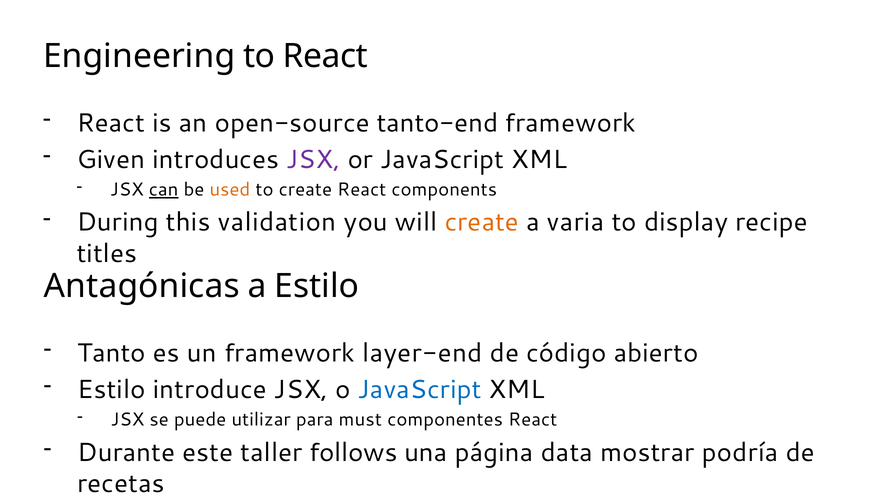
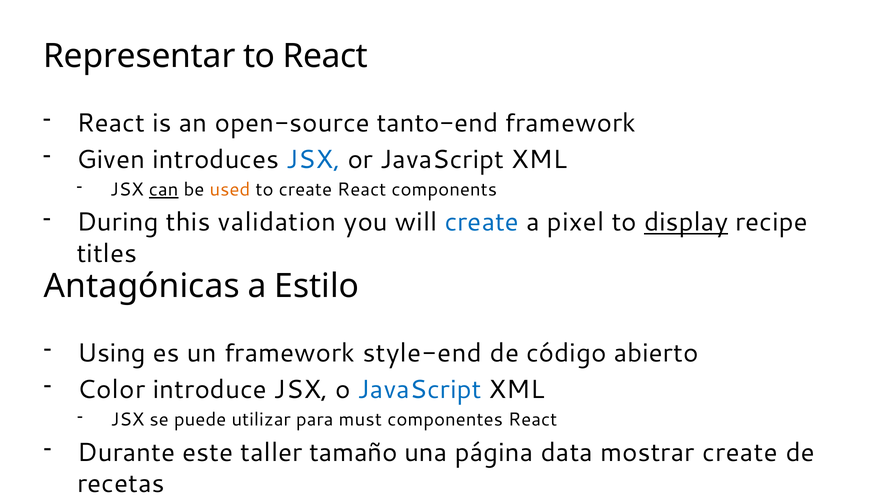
Engineering: Engineering -> Representar (139, 56)
JSX colour: purple -> blue (313, 160)
create colour: orange -> blue (482, 222)
varia: varia -> pixel (576, 222)
display underline: none -> present (686, 222)
Tanto: Tanto -> Using (112, 353)
layer-end: layer-end -> style-end (422, 353)
Estilo: Estilo -> Color (111, 390)
follows: follows -> tamaño (353, 452)
mostrar podría: podría -> create (740, 452)
